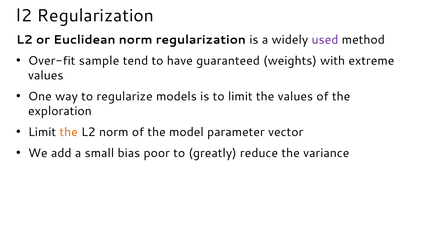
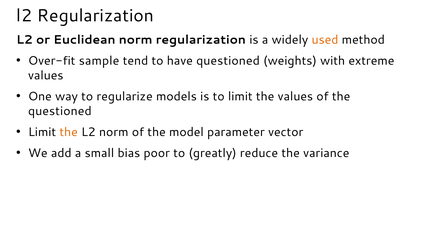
used colour: purple -> orange (325, 40)
have guaranteed: guaranteed -> questioned (228, 61)
exploration: exploration -> questioned (60, 111)
